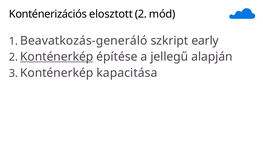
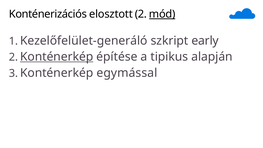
mód underline: none -> present (162, 14)
Beavatkozás-generáló: Beavatkozás-generáló -> Kezelőfelület-generáló (84, 41)
jellegű: jellegű -> tipikus (169, 57)
kapacitása: kapacitása -> egymással (127, 73)
